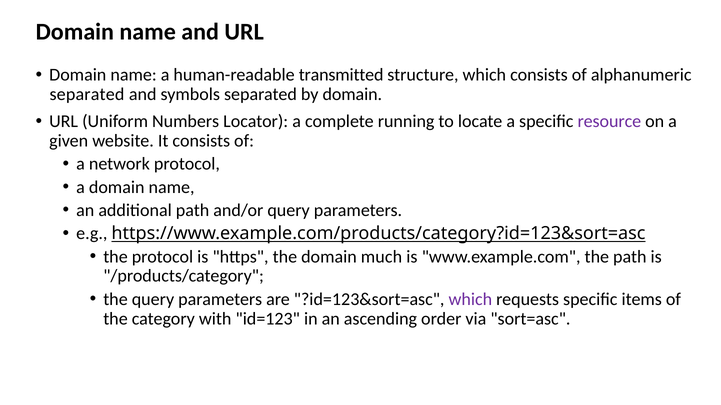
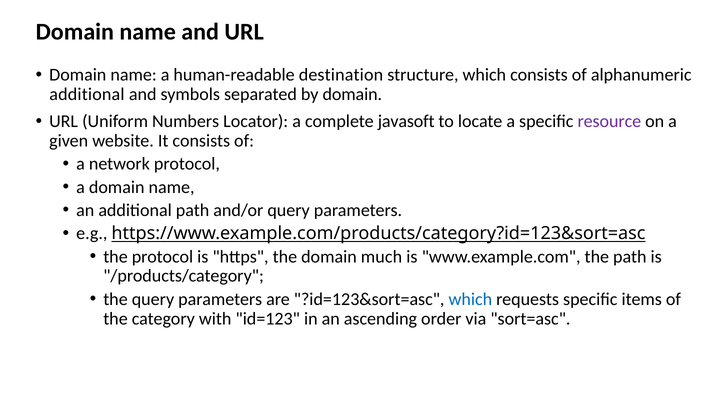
transmitted: transmitted -> destination (341, 75)
separated: separated -> additional (87, 94)
running: running -> javasoft (406, 121)
which colour: purple -> blue (470, 300)
